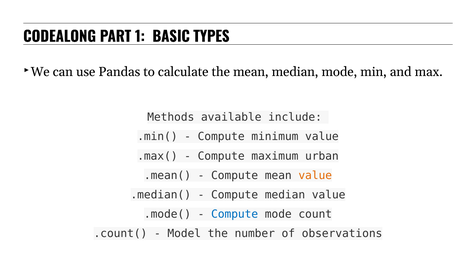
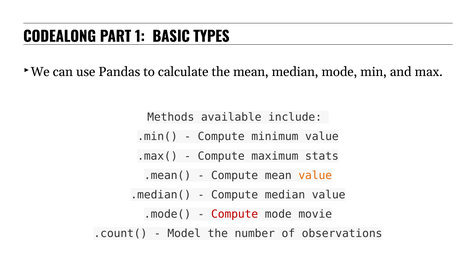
urban: urban -> stats (322, 156)
Compute colour: blue -> red (235, 214)
count: count -> movie (315, 214)
